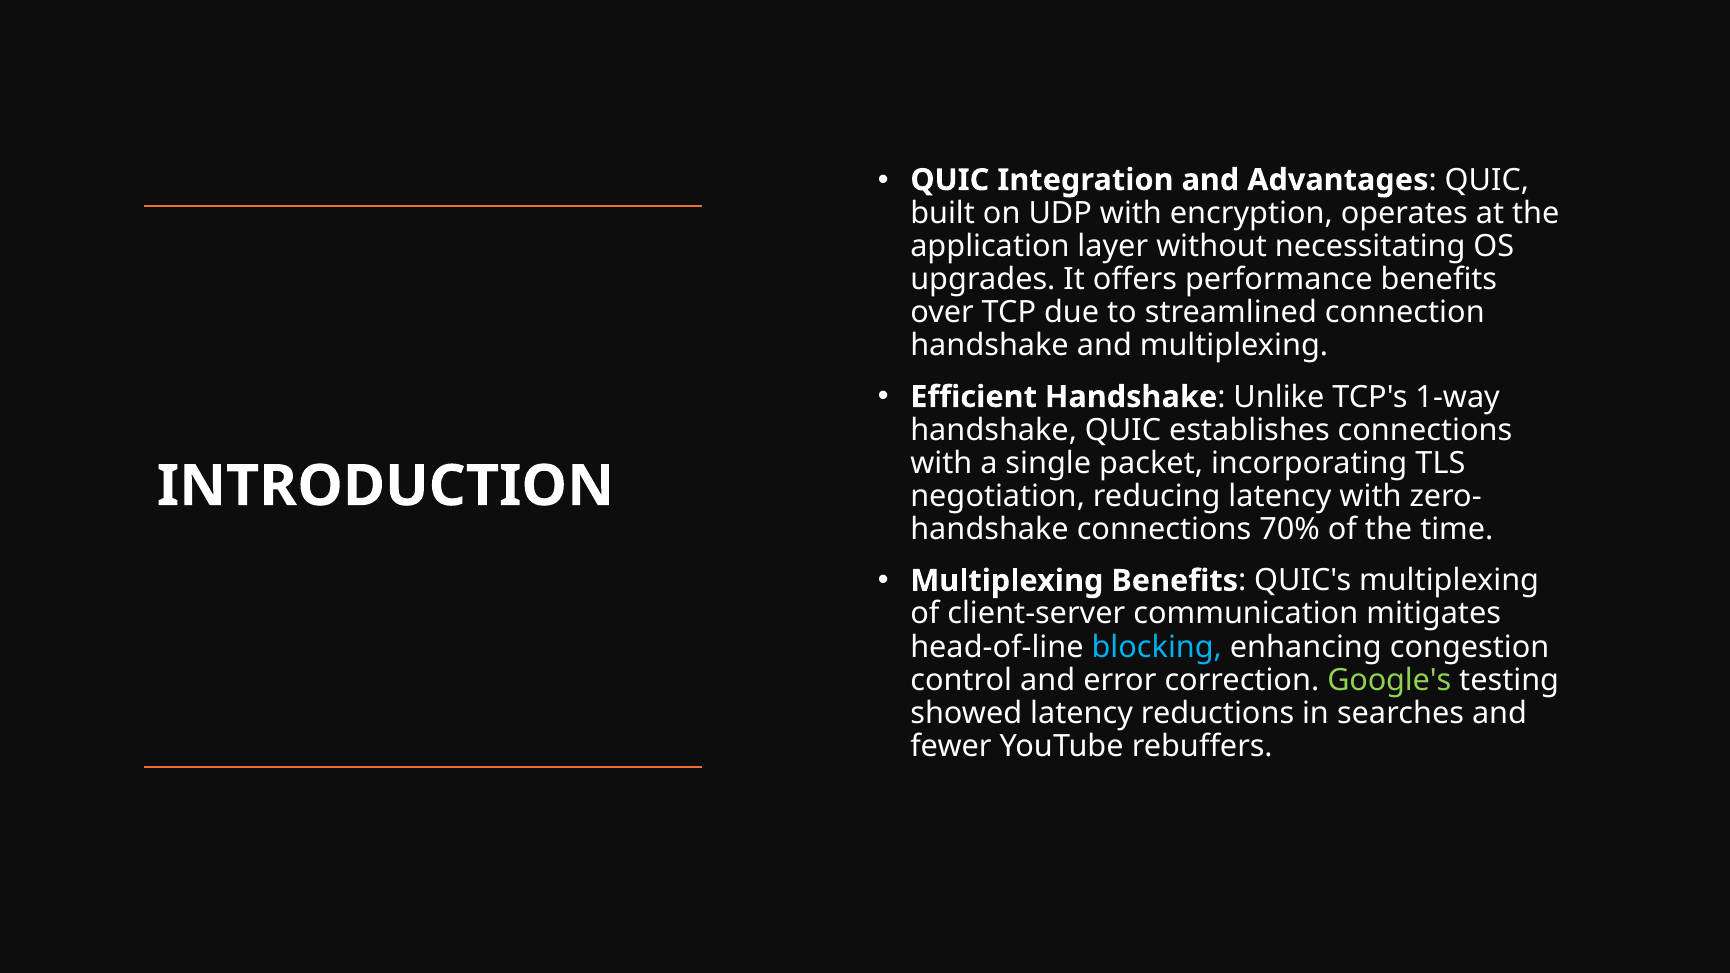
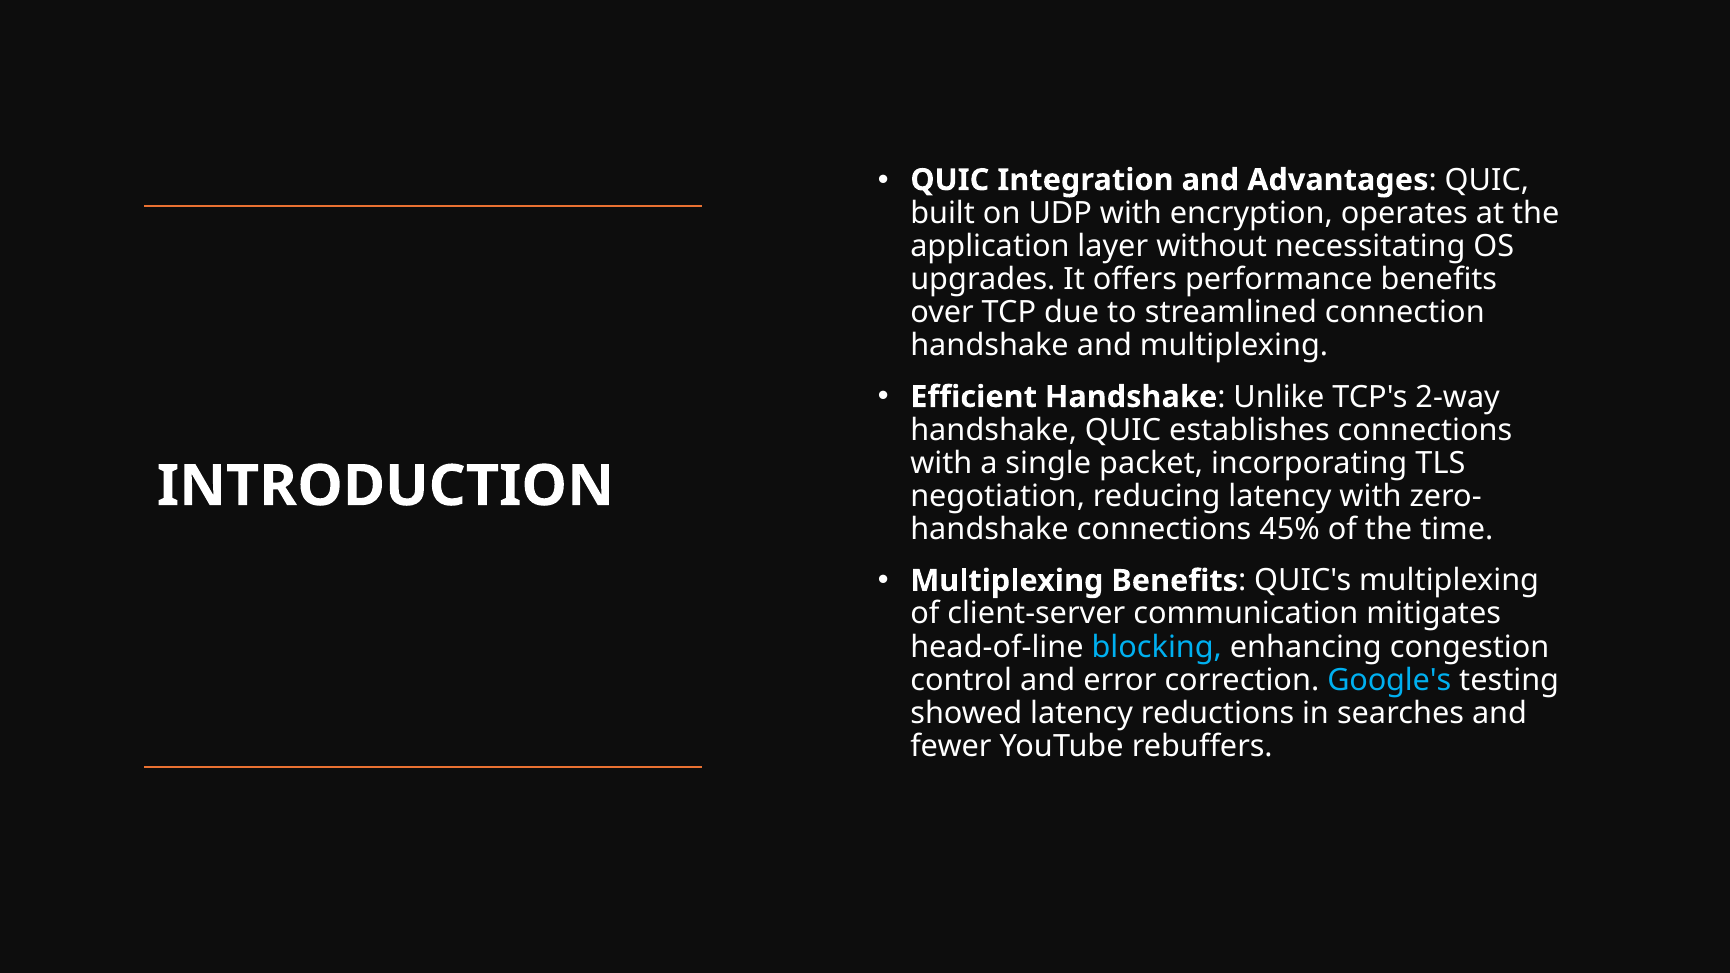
1-way: 1-way -> 2-way (1458, 397)
70%: 70% -> 45% (1290, 530)
Google's colour: light green -> light blue (1389, 680)
